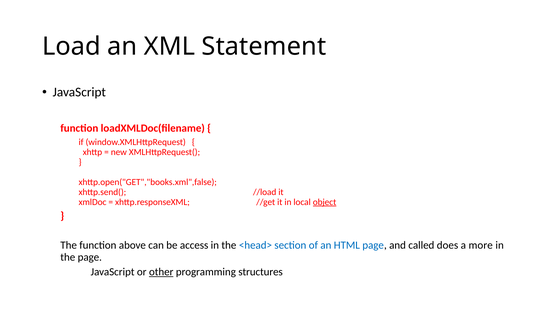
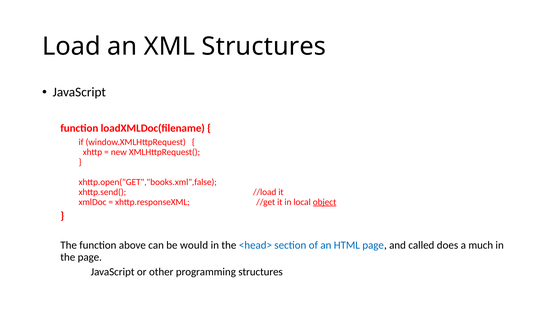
XML Statement: Statement -> Structures (264, 47)
access: access -> would (194, 245)
more: more -> much (481, 245)
other underline: present -> none (161, 272)
